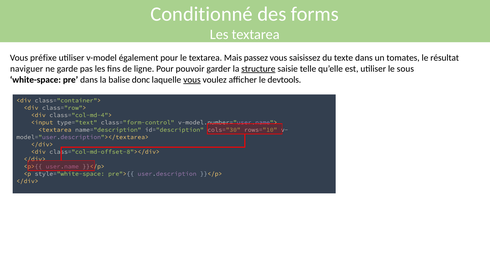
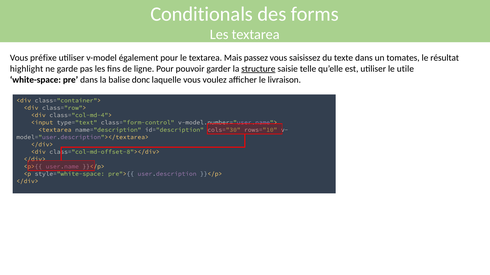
Conditionné: Conditionné -> Conditionals (202, 14)
naviguer: naviguer -> highlight (27, 69)
sous: sous -> utile (405, 69)
vous underline: present -> none (192, 80)
devtools: devtools -> livraison (284, 80)
